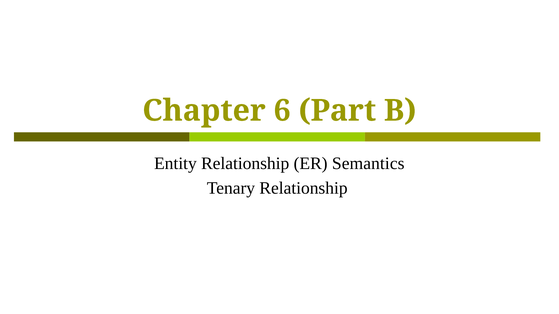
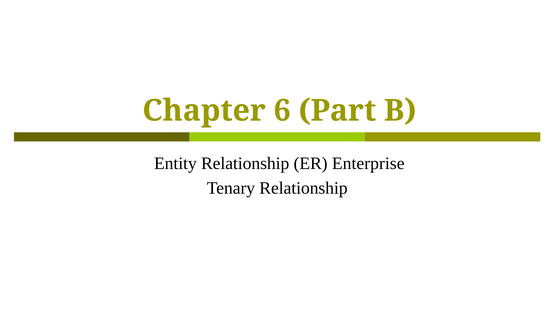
Semantics: Semantics -> Enterprise (368, 164)
